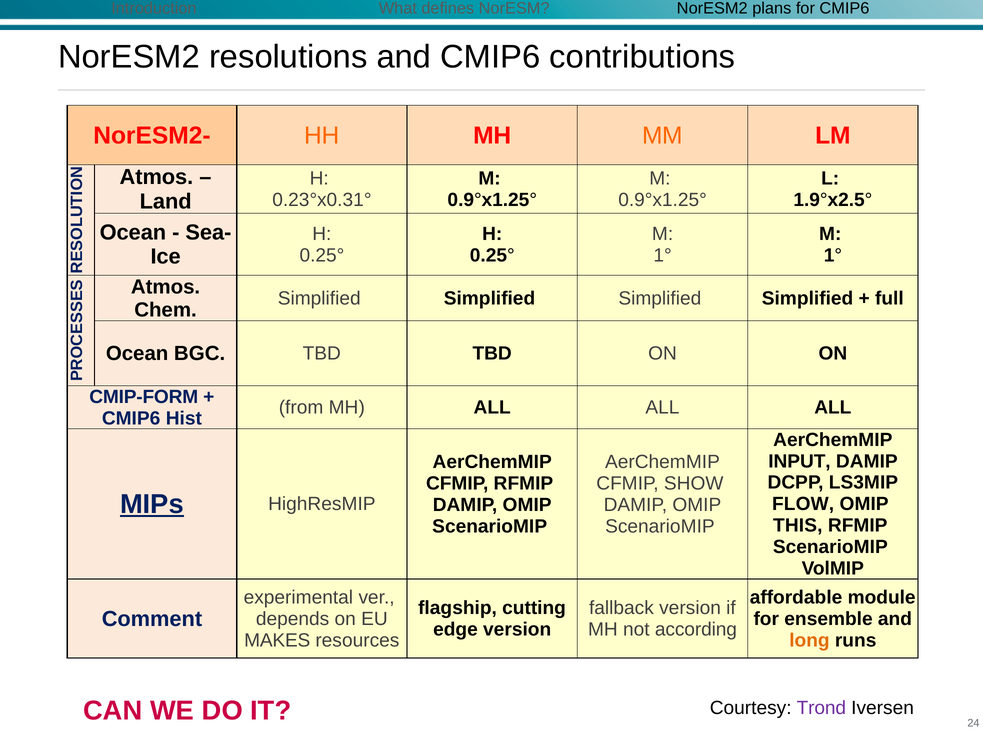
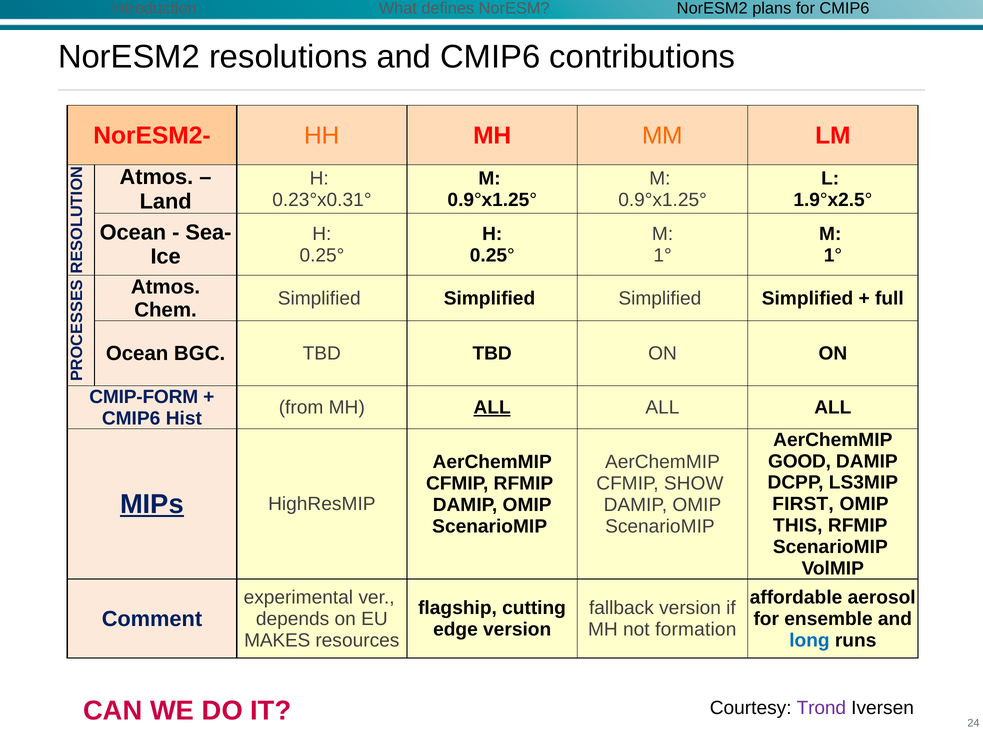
ALL underline: none -> present (492, 408)
INPUT: INPUT -> GOOD (800, 461)
FLOW: FLOW -> FIRST (803, 504)
module: module -> aerosol (882, 598)
according: according -> formation (696, 630)
long colour: orange -> blue (809, 641)
